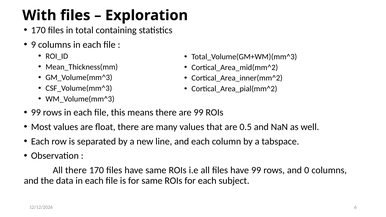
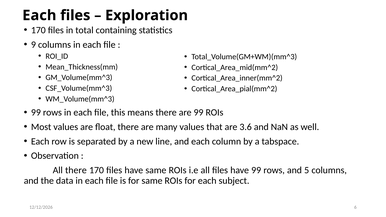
With: With -> Each (39, 15)
0.5: 0.5 -> 3.6 (246, 127)
0: 0 -> 5 (307, 170)
